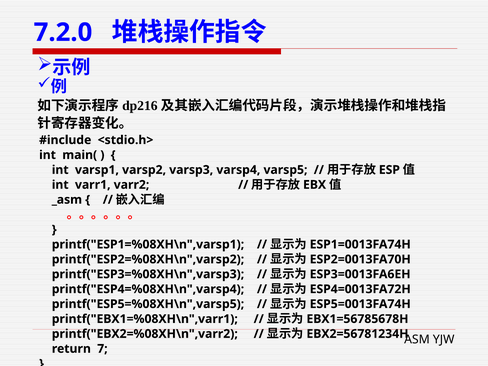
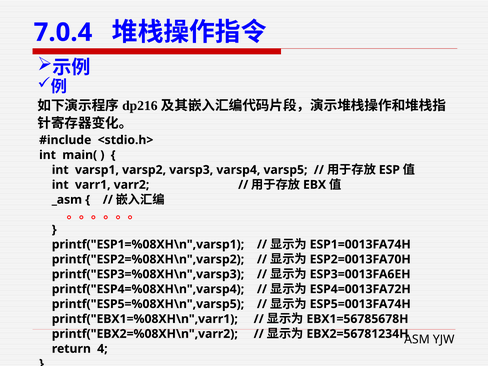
7.2.0: 7.2.0 -> 7.0.4 (63, 32)
7: 7 -> 4 (102, 349)
